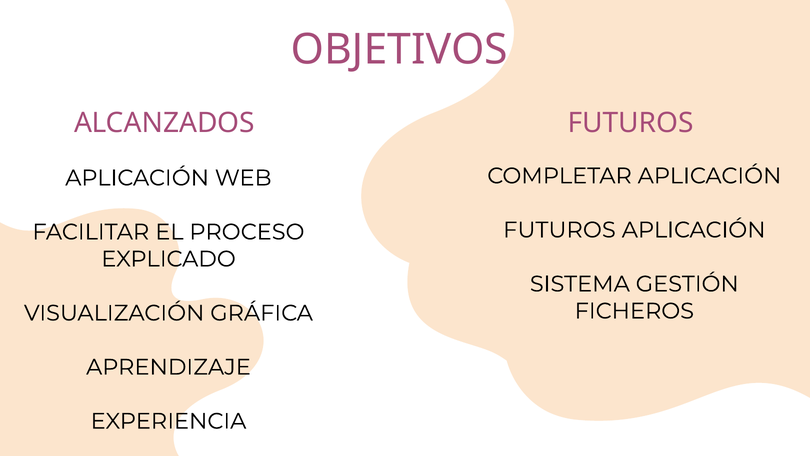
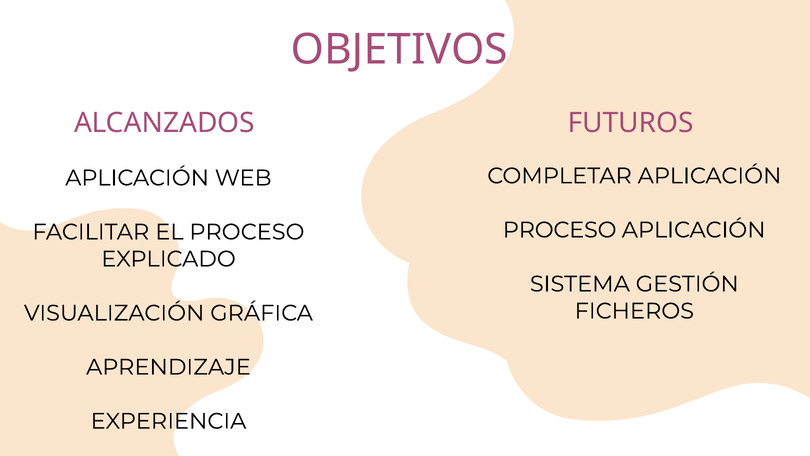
FUTUROS: FUTUROS -> PROCESO (560, 230)
